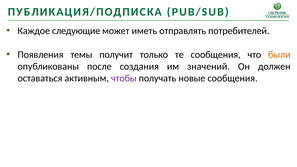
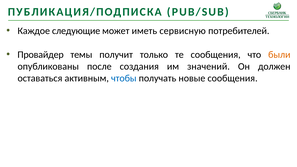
отправлять: отправлять -> сервисную (183, 31)
Появления: Появления -> Провайдер (41, 55)
чтобы colour: purple -> blue (124, 78)
